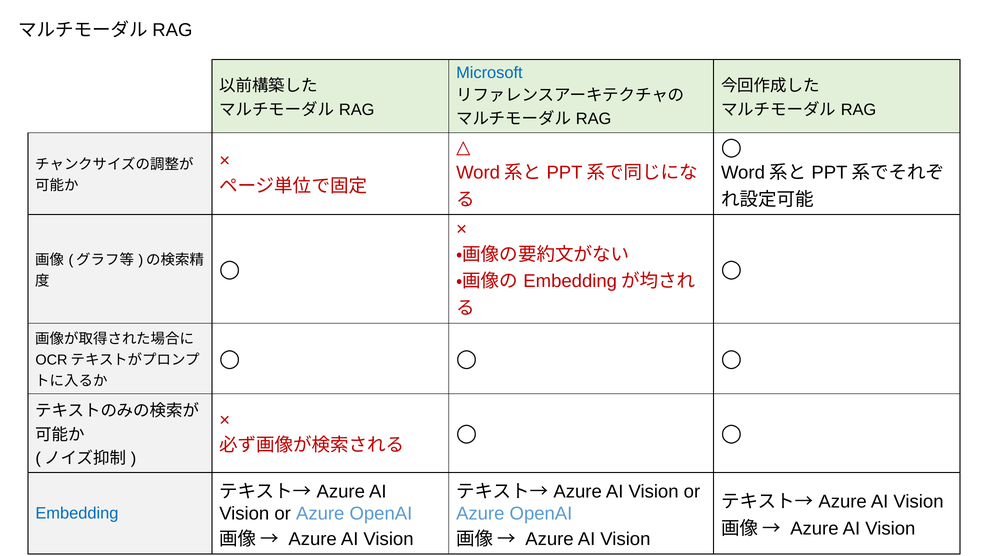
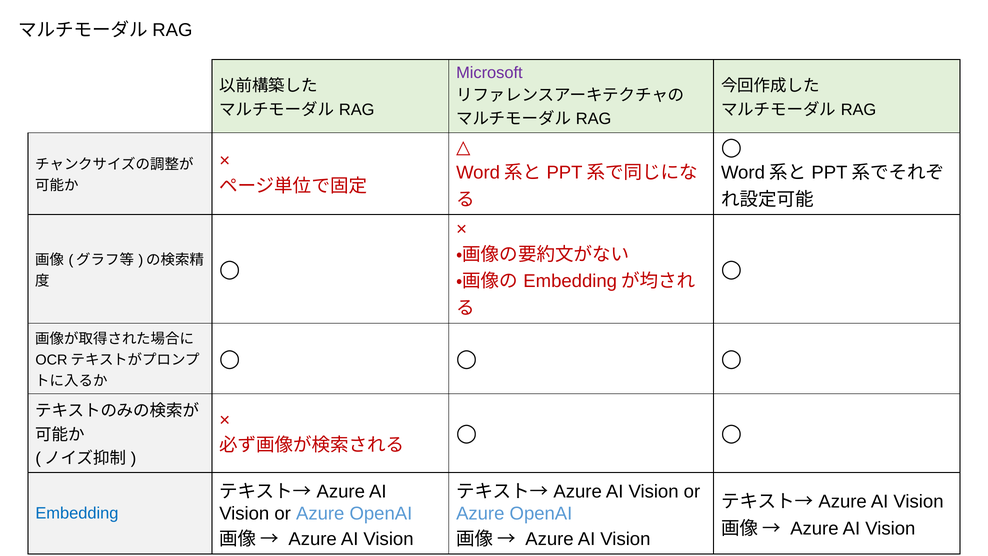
Microsoft colour: blue -> purple (489, 73)
